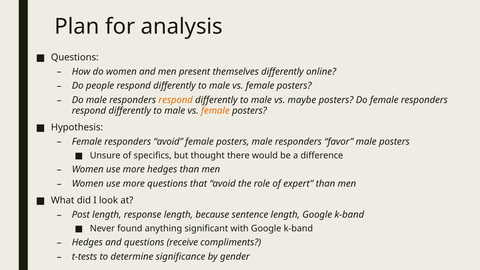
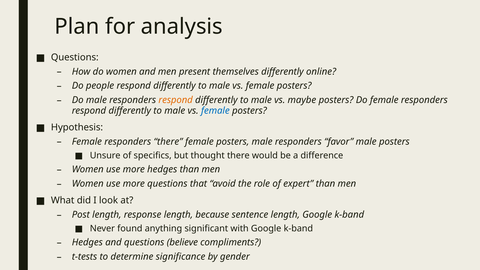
female colour: orange -> blue (215, 111)
responders avoid: avoid -> there (168, 142)
receive: receive -> believe (182, 243)
